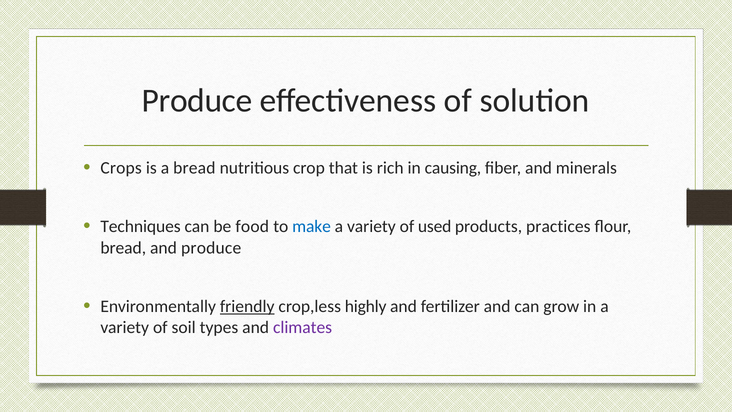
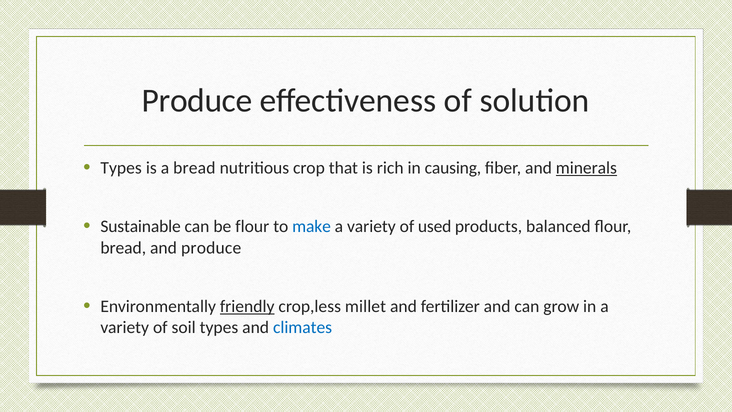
Crops: Crops -> Types (121, 168)
minerals underline: none -> present (586, 168)
Techniques: Techniques -> Sustainable (141, 227)
be food: food -> flour (252, 227)
practices: practices -> balanced (558, 227)
highly: highly -> millet (365, 306)
climates colour: purple -> blue (303, 327)
